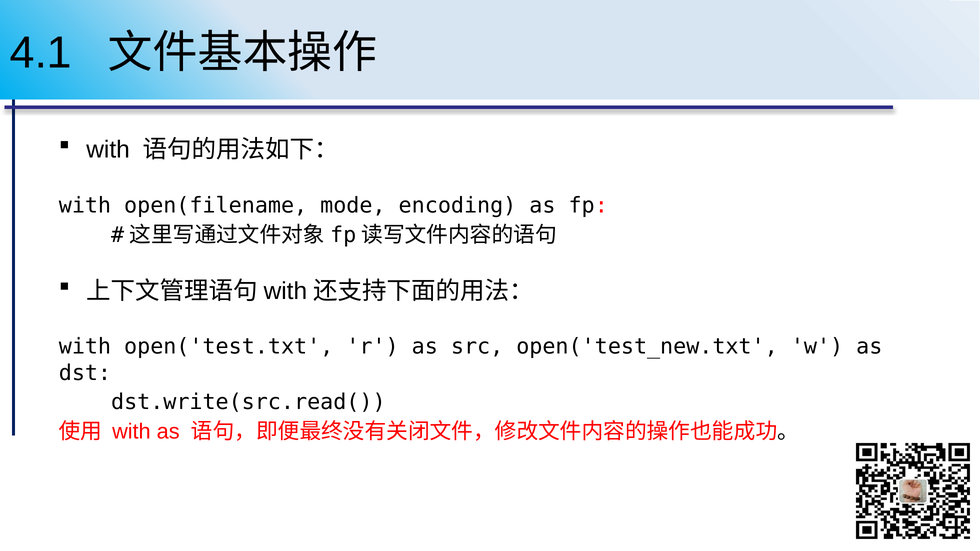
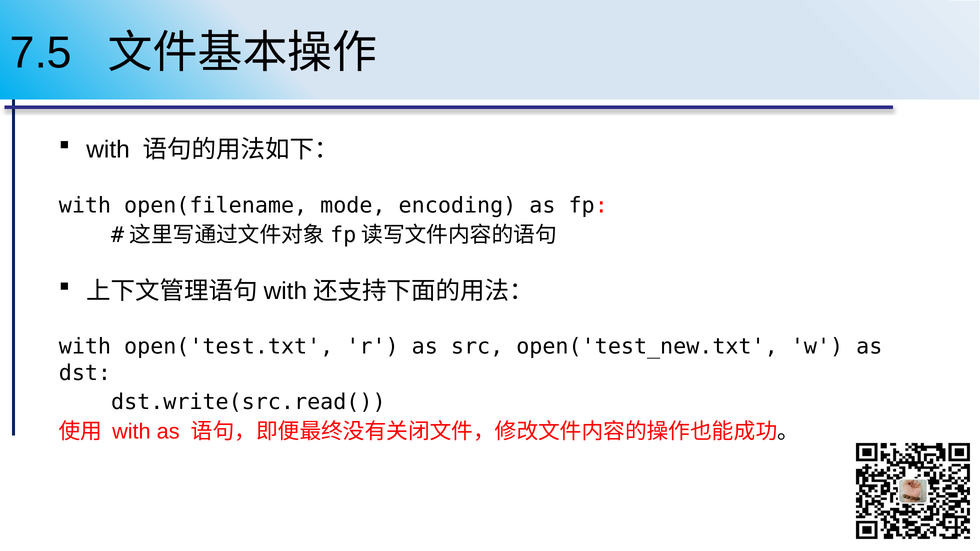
4.1: 4.1 -> 7.5 (41, 53)
